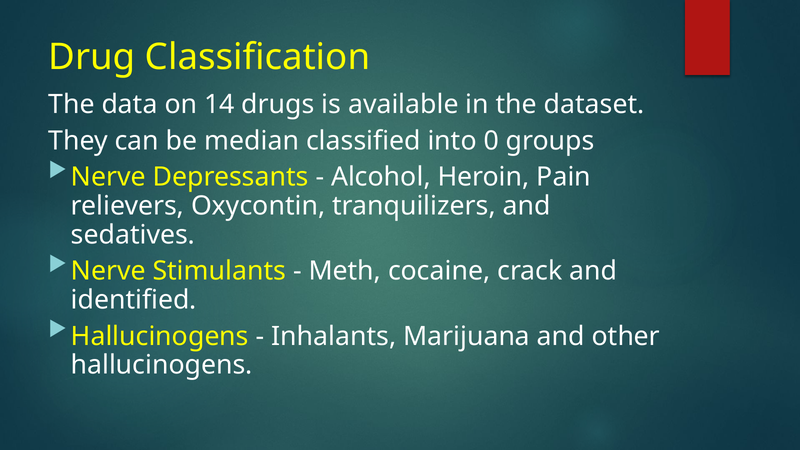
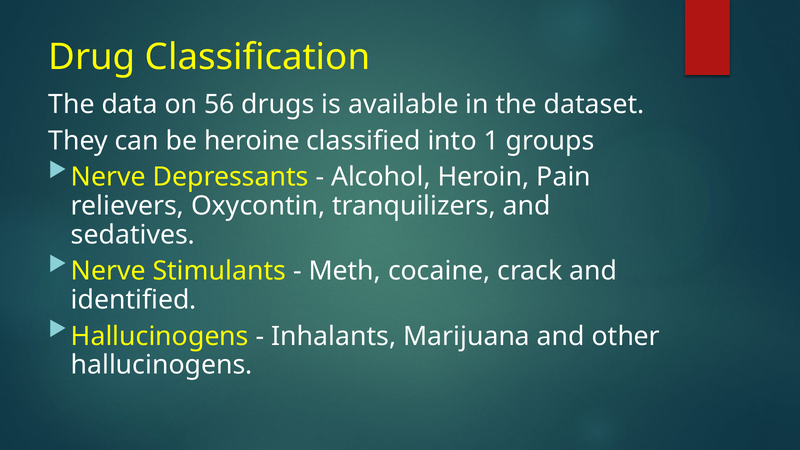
14: 14 -> 56 (219, 105)
median: median -> heroine (252, 141)
0: 0 -> 1 (491, 141)
